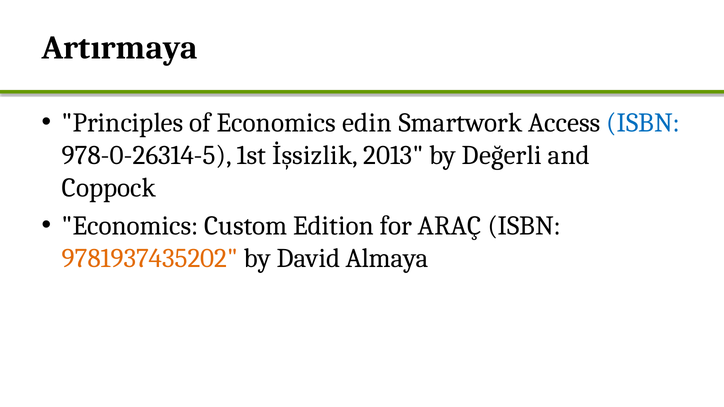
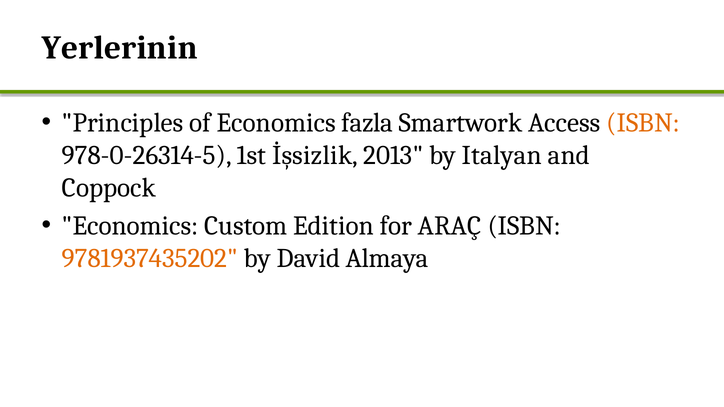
Artırmaya: Artırmaya -> Yerlerinin (120, 48)
edin: edin -> fazla (367, 123)
ISBN colour: blue -> orange (643, 123)
Değerli: Değerli -> Italyan (502, 155)
